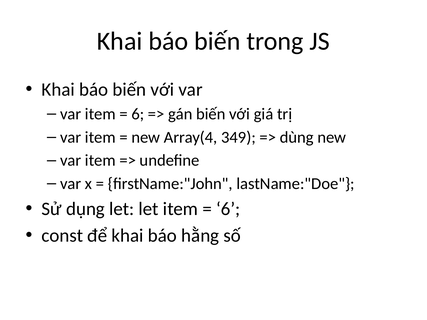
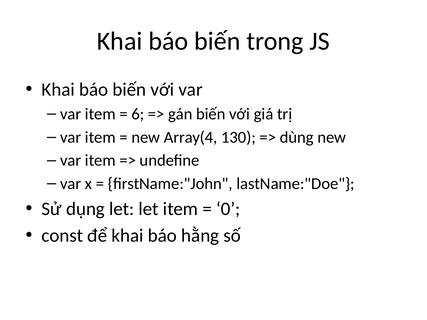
349: 349 -> 130 (238, 137)
6: 6 -> 0 (228, 209)
